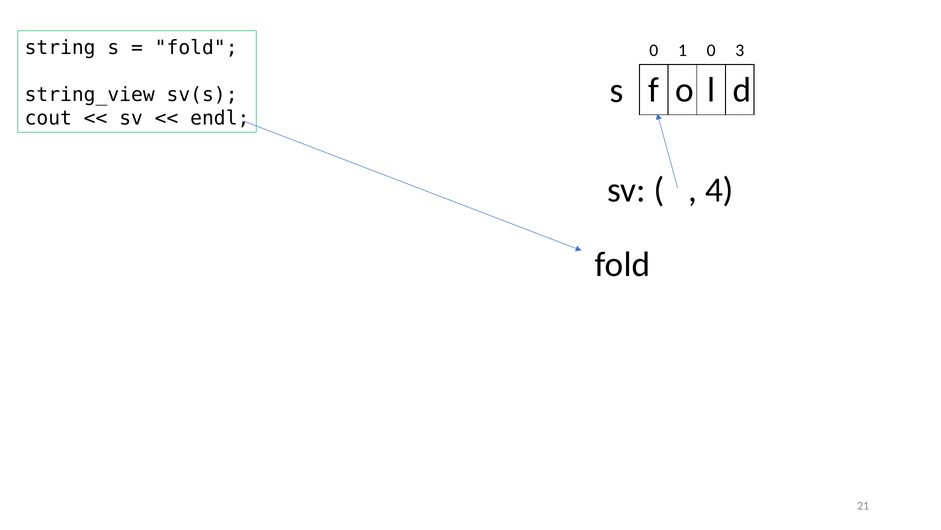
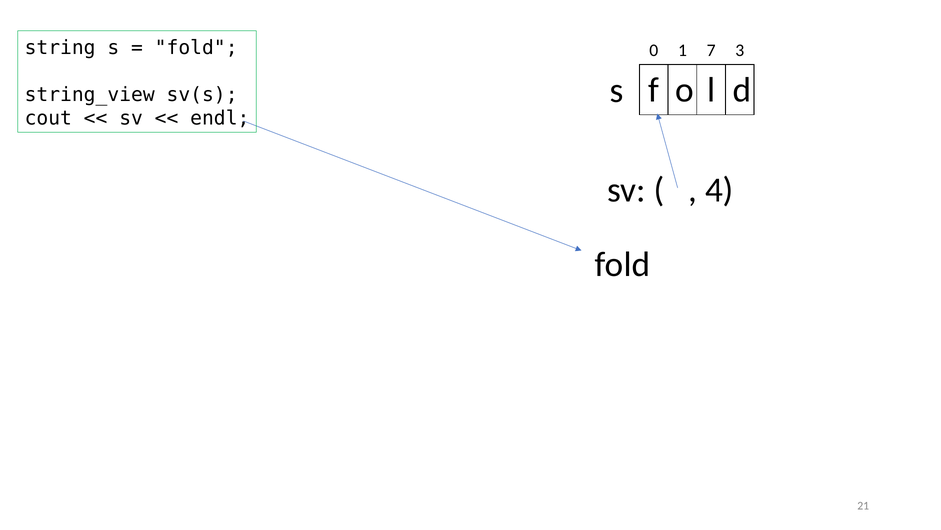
1 0: 0 -> 7 (711, 50)
